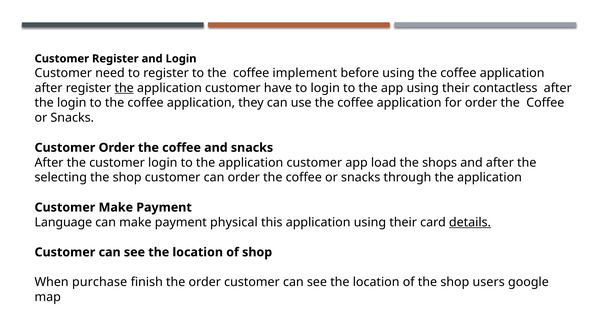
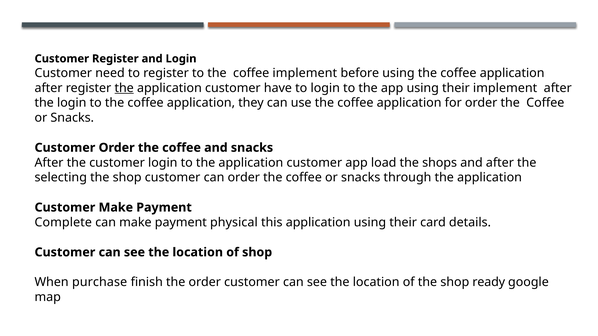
their contactless: contactless -> implement (505, 88)
Language: Language -> Complete (63, 223)
details underline: present -> none (470, 223)
users: users -> ready (489, 282)
